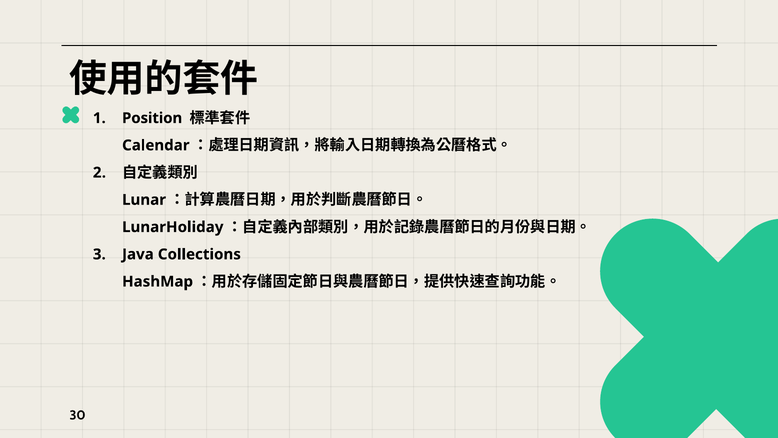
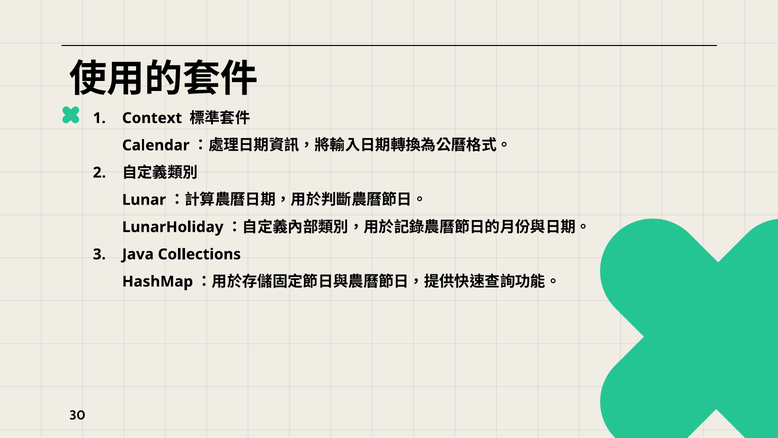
Position: Position -> Context (152, 118)
